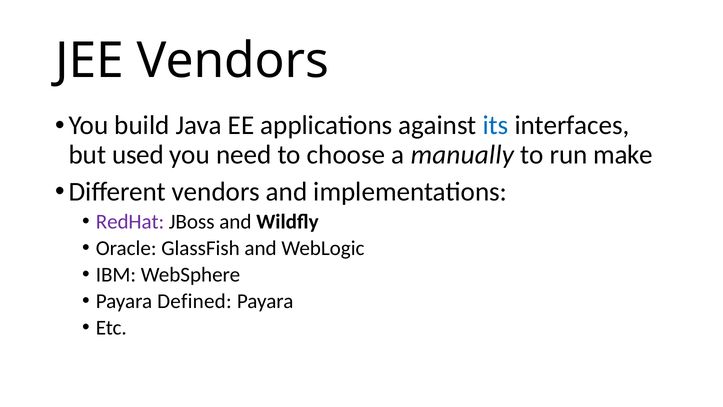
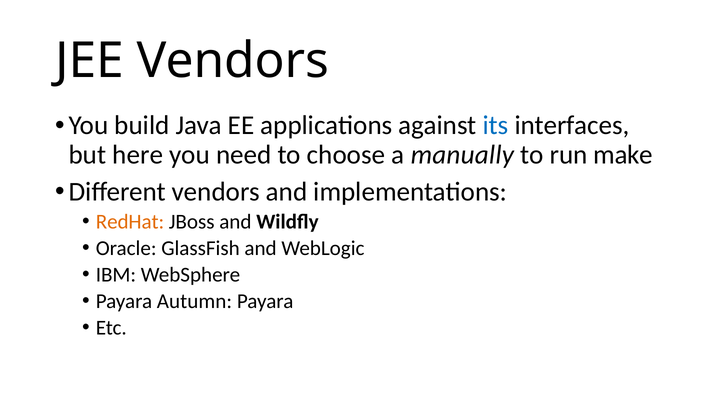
used: used -> here (138, 155)
RedHat colour: purple -> orange (130, 221)
Defined: Defined -> Autumn (194, 301)
